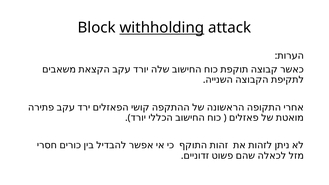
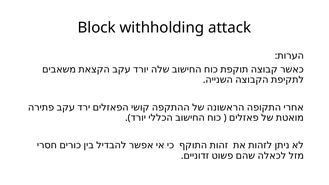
withholding underline: present -> none (162, 28)
